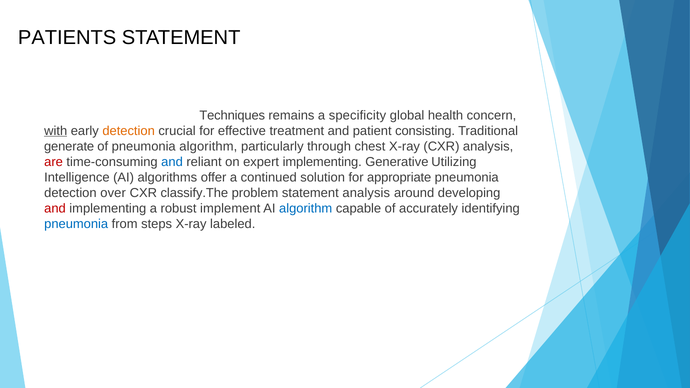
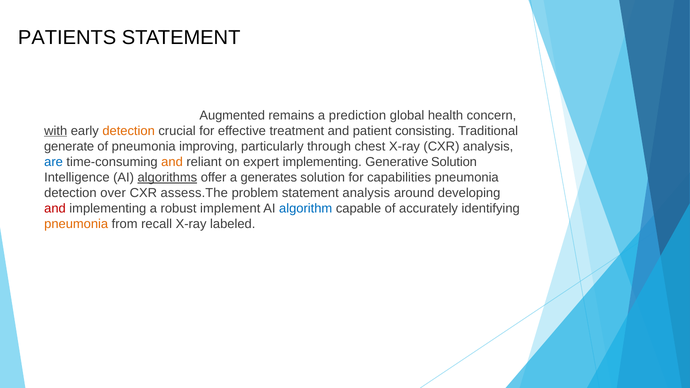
Techniques: Techniques -> Augmented (232, 115)
specificity: specificity -> prediction (357, 115)
pneumonia algorithm: algorithm -> improving (208, 146)
are colour: red -> blue (54, 162)
and colour: blue -> orange (172, 162)
Generative Utilizing: Utilizing -> Solution (454, 162)
algorithms underline: none -> present (167, 177)
continued: continued -> generates (269, 177)
appropriate: appropriate -> capabilities (399, 177)
classify.The: classify.The -> assess.The (194, 193)
pneumonia colour: blue -> orange (76, 224)
steps: steps -> recall (157, 224)
